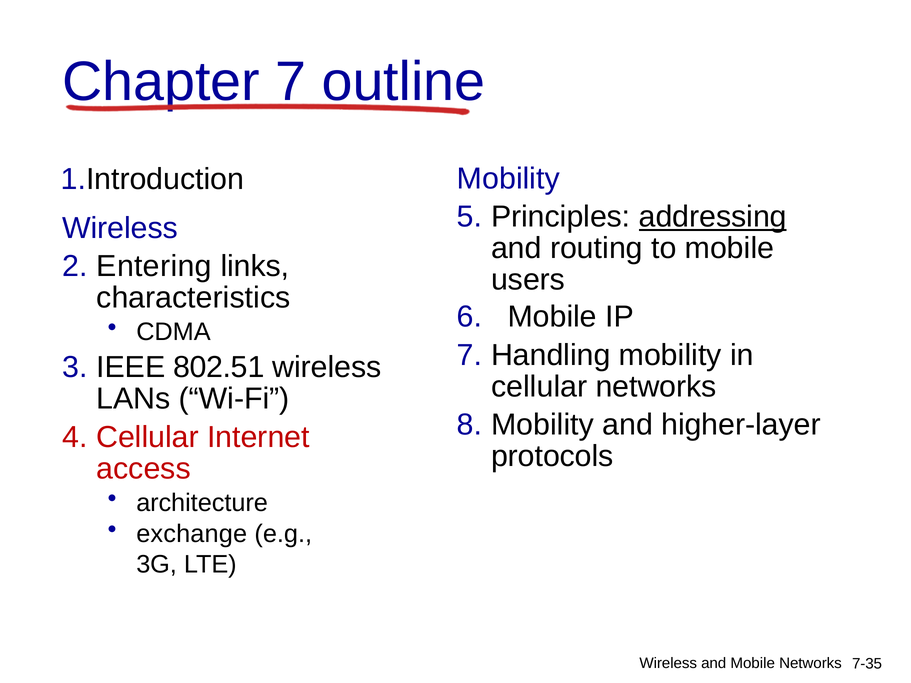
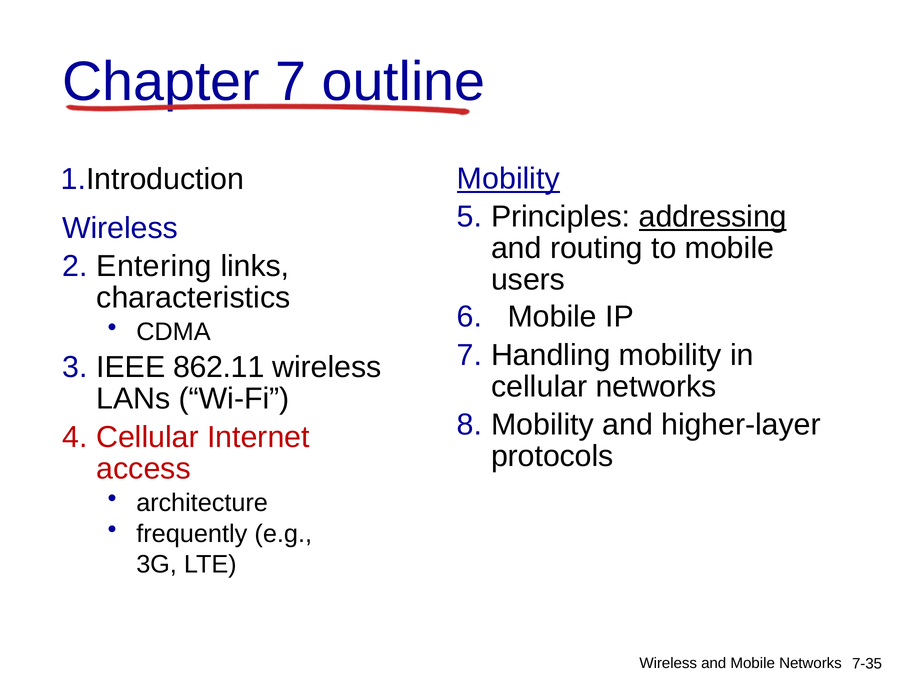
Mobility underline: none -> present (508, 179)
802.51: 802.51 -> 862.11 (219, 367)
exchange: exchange -> frequently (192, 534)
